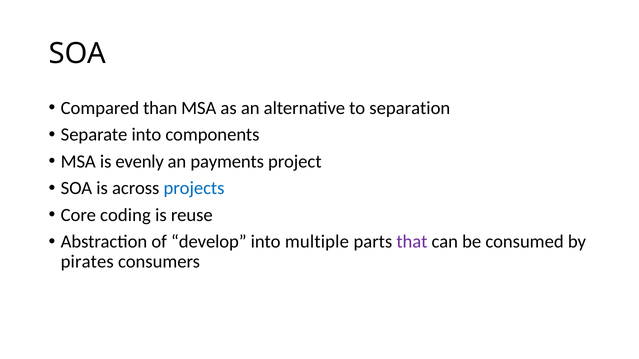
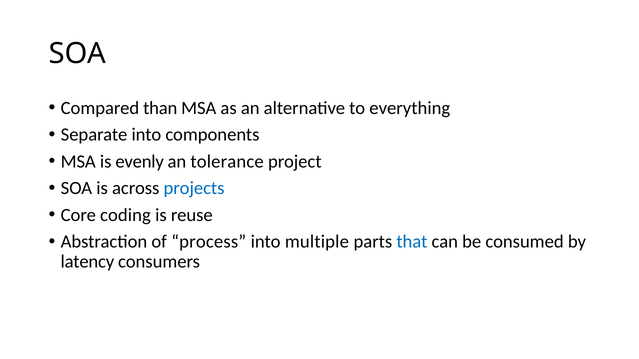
separation: separation -> everything (410, 108)
payments: payments -> tolerance (227, 162)
develop: develop -> process (209, 242)
that colour: purple -> blue (412, 242)
pirates: pirates -> latency (87, 262)
